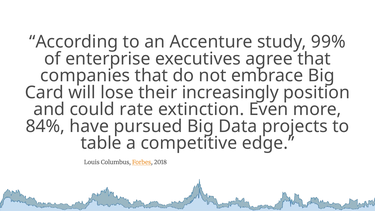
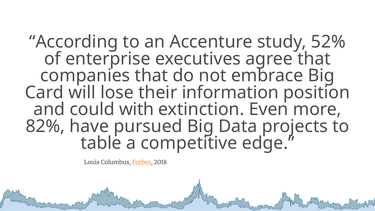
99%: 99% -> 52% (328, 42)
increasingly: increasingly -> information (230, 92)
rate: rate -> with (137, 109)
84%: 84% -> 82% (45, 126)
